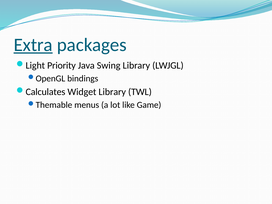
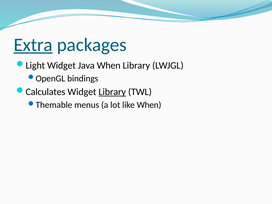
Light Priority: Priority -> Widget (61, 65)
Java Swing: Swing -> When (109, 65)
Library underline: none -> present (112, 92)
like Game: Game -> When (149, 105)
